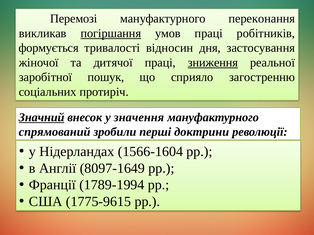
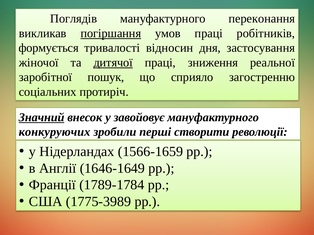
Перемозі: Перемозі -> Поглядів (74, 19)
дитячої underline: none -> present (113, 63)
зниження underline: present -> none (213, 63)
значення: значення -> завойовує (139, 118)
спрямований: спрямований -> конкуруючих (55, 132)
доктрини: доктрини -> створити (202, 132)
1566-1604: 1566-1604 -> 1566-1659 (150, 152)
8097-1649: 8097-1649 -> 1646-1649 (112, 169)
1789-1994: 1789-1994 -> 1789-1784 (112, 185)
1775-9615: 1775-9615 -> 1775-3989 (98, 202)
